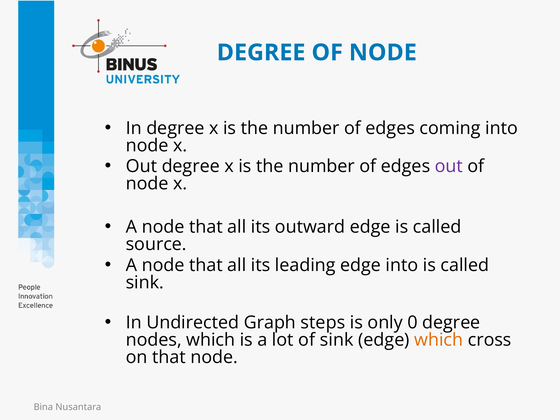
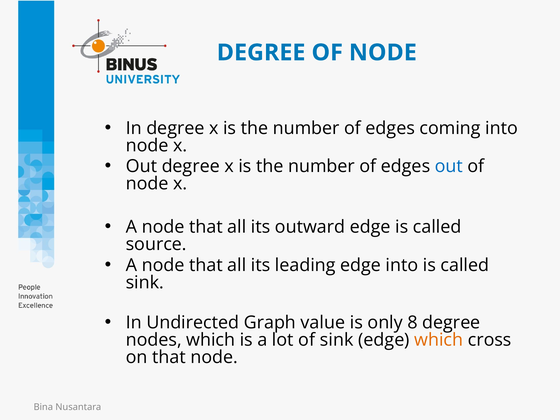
out colour: purple -> blue (449, 166)
steps: steps -> value (323, 323)
0: 0 -> 8 (413, 323)
